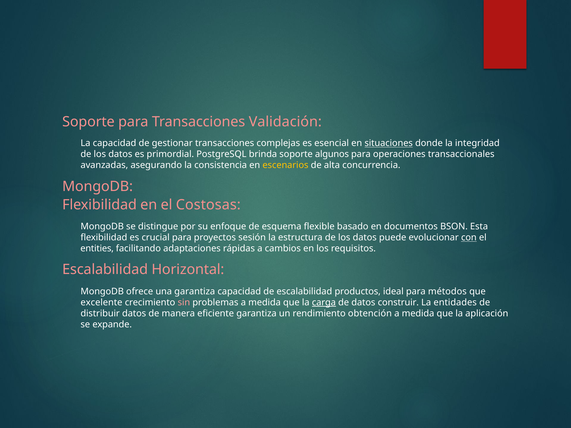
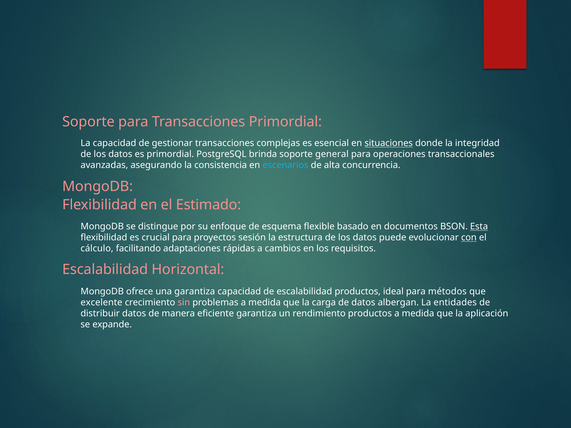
Transacciones Validación: Validación -> Primordial (285, 122)
algunos: algunos -> general (332, 154)
escenarios colour: yellow -> light blue (285, 165)
Costosas: Costosas -> Estimado (208, 205)
Esta underline: none -> present (479, 227)
entities: entities -> cálculo (97, 249)
carga underline: present -> none (324, 303)
construir: construir -> albergan (398, 303)
rendimiento obtención: obtención -> productos (370, 314)
